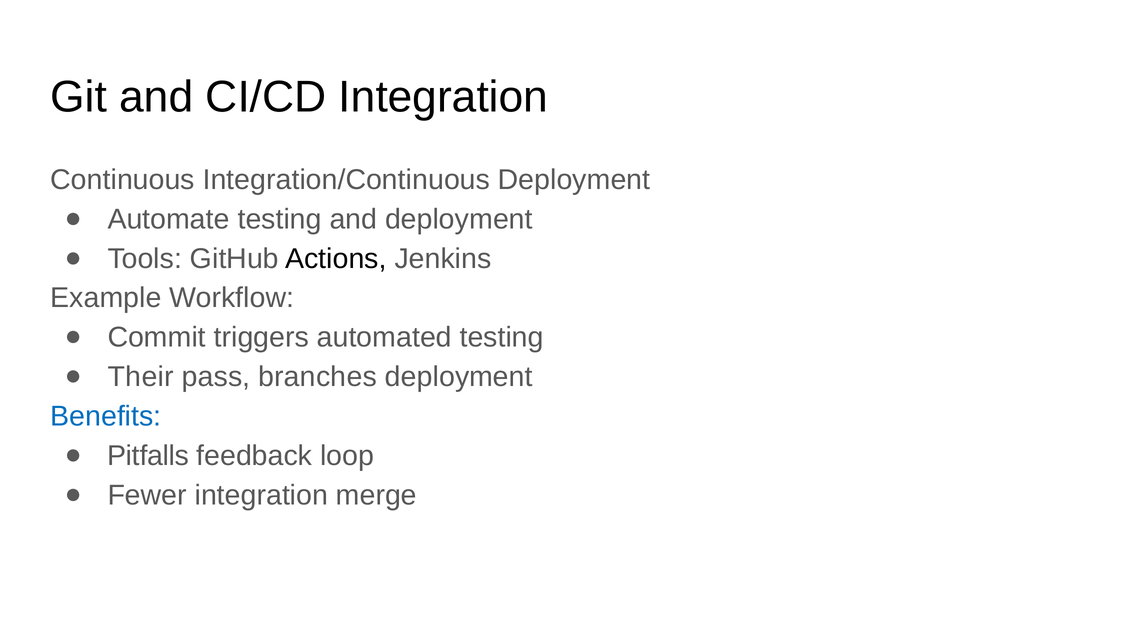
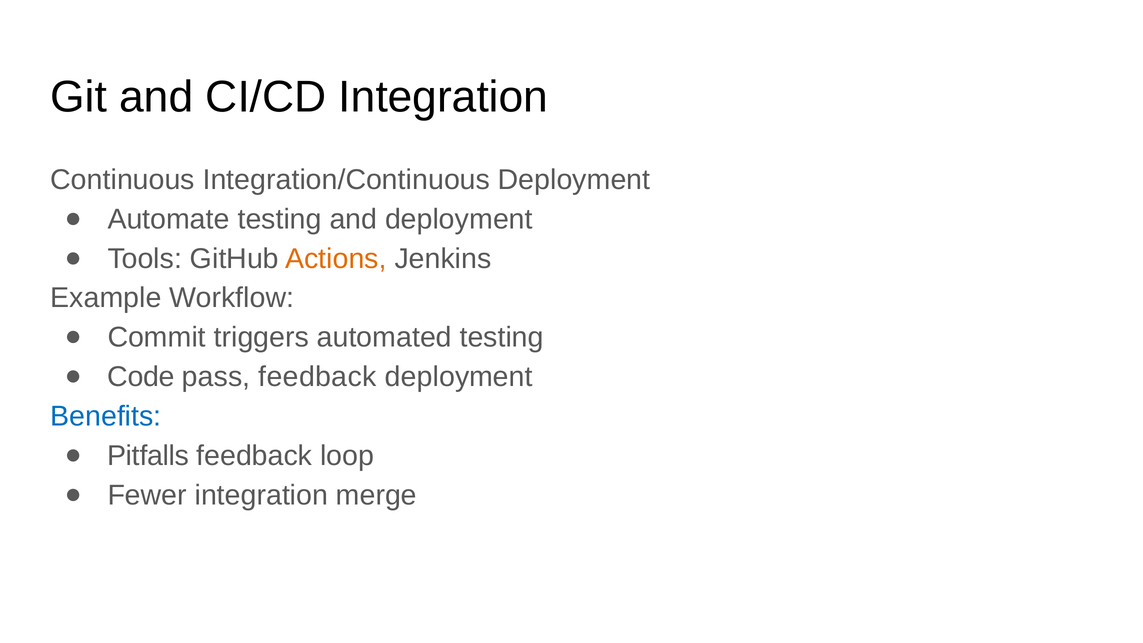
Actions colour: black -> orange (336, 259)
Their: Their -> Code (141, 377)
pass branches: branches -> feedback (317, 377)
